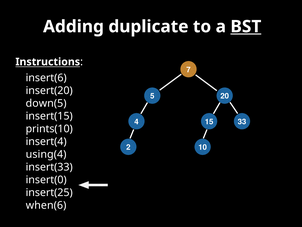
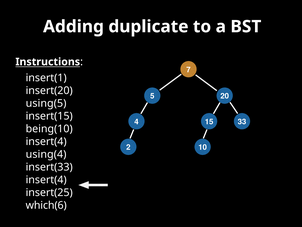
BST underline: present -> none (246, 27)
insert(6: insert(6 -> insert(1 (46, 78)
down(5: down(5 -> using(5 (46, 103)
prints(10: prints(10 -> being(10 (49, 129)
insert(0: insert(0 -> insert(4 (46, 180)
when(6: when(6 -> which(6 (46, 205)
